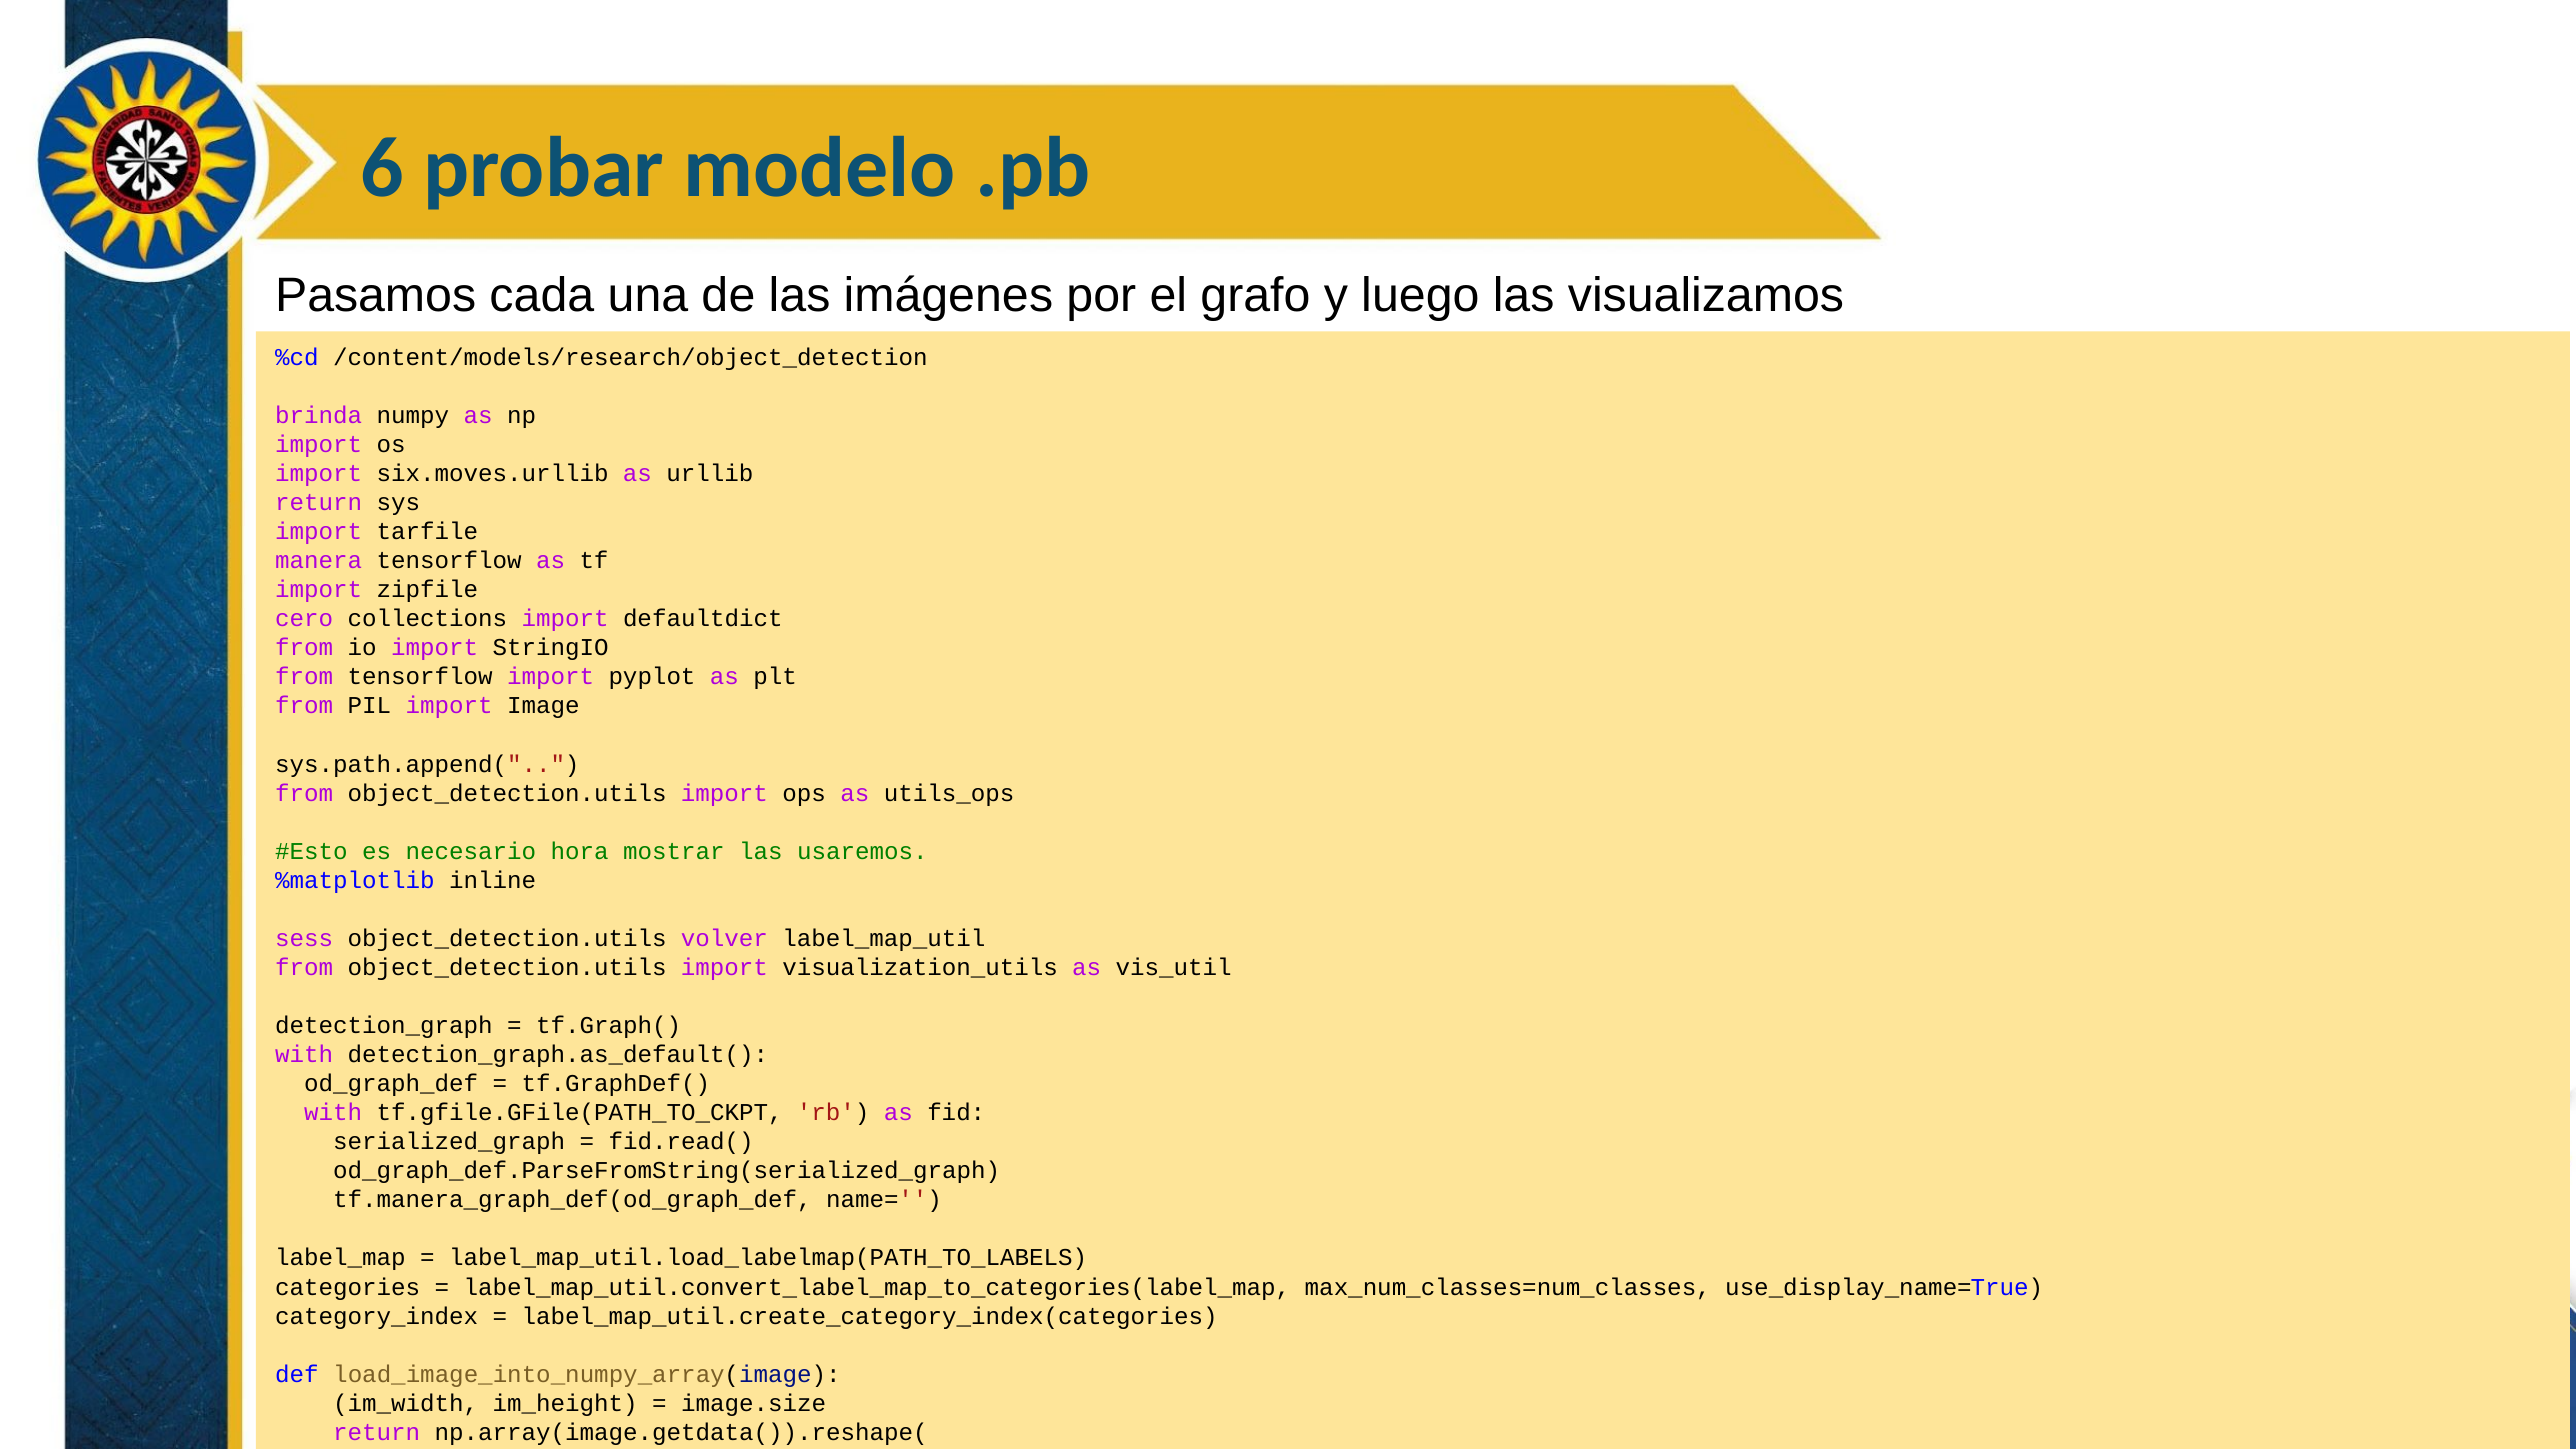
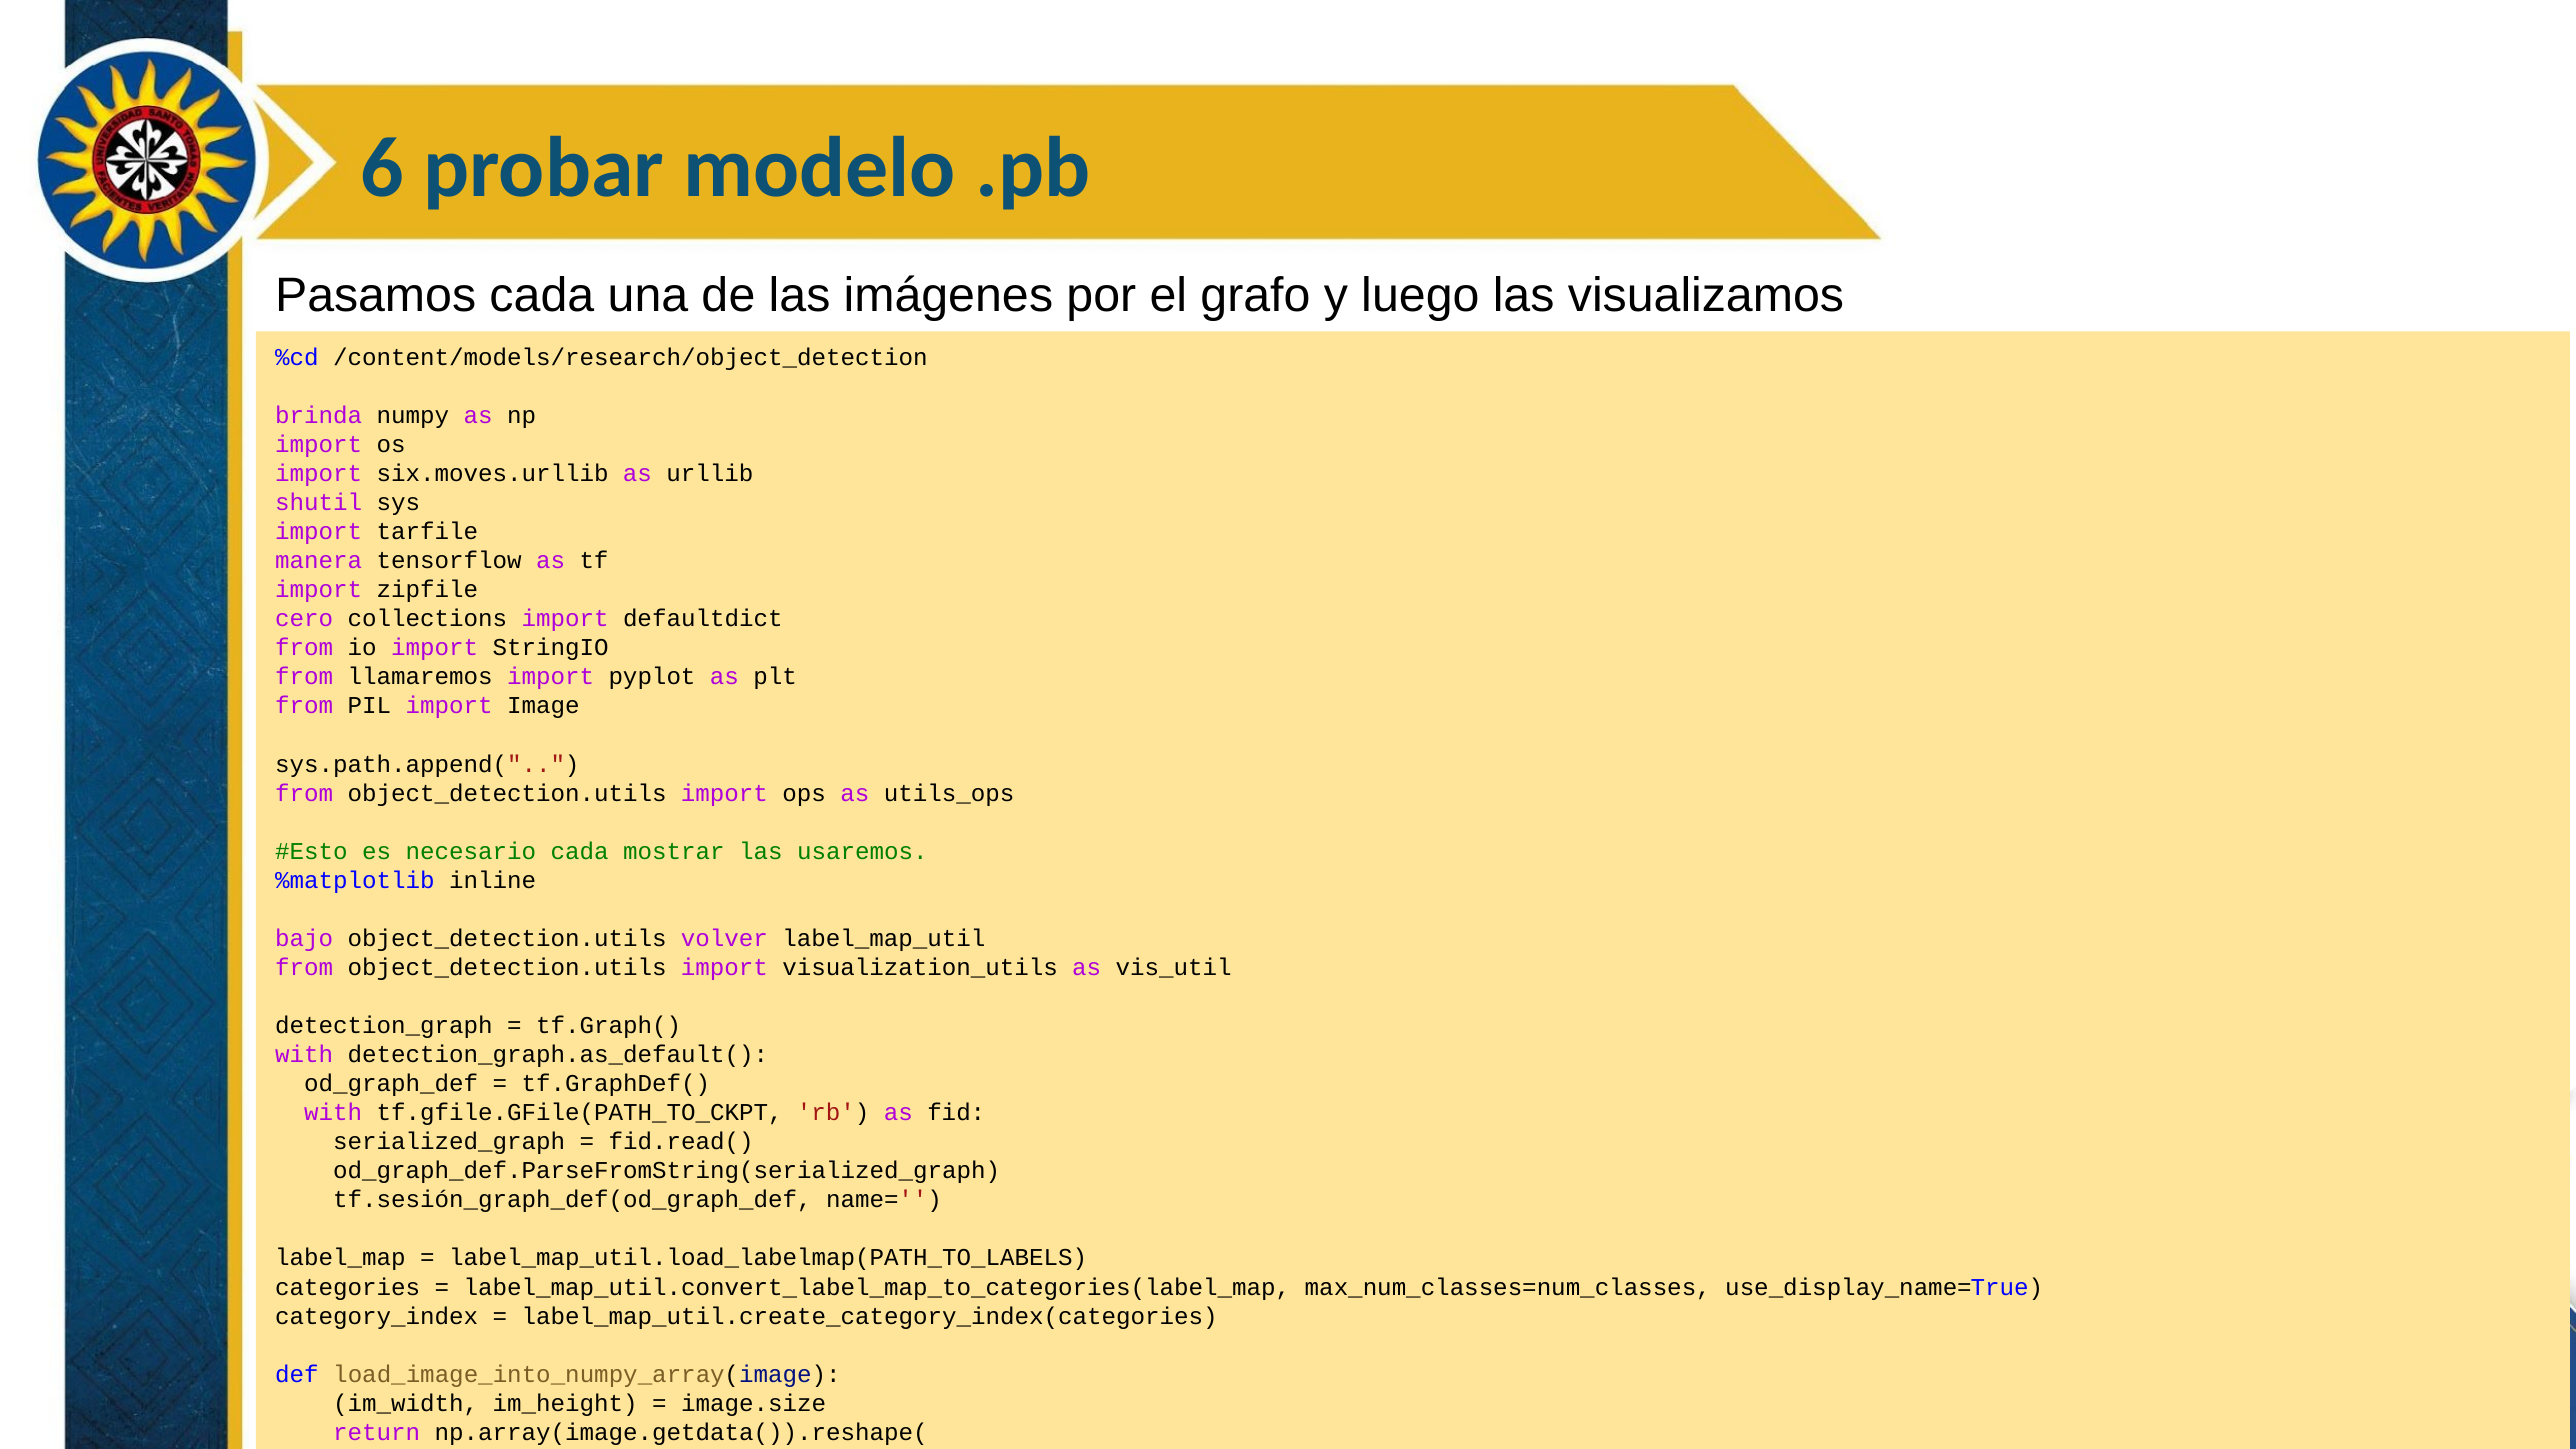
return: return -> shutil (319, 503)
from tensorflow: tensorflow -> llamaremos (420, 677)
necesario hora: hora -> cada (580, 851)
sess: sess -> bajo (304, 938)
tf.manera_graph_def(od_graph_def: tf.manera_graph_def(od_graph_def -> tf.sesión_graph_def(od_graph_def (572, 1200)
